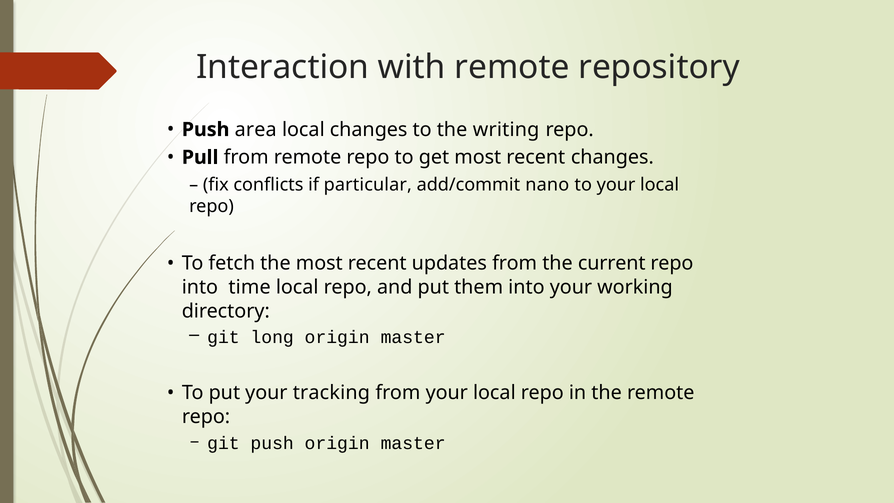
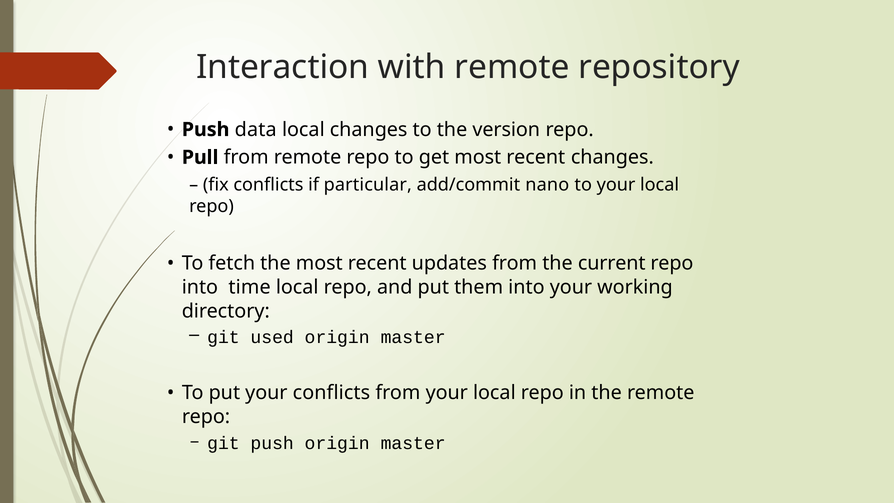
area: area -> data (256, 130)
writing: writing -> version (506, 130)
long: long -> used (272, 337)
your tracking: tracking -> conflicts (331, 393)
